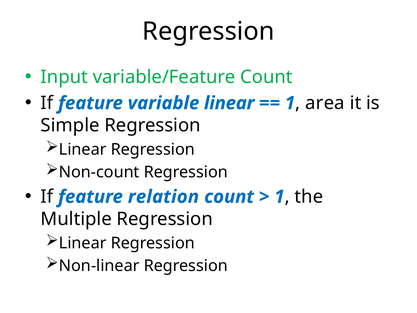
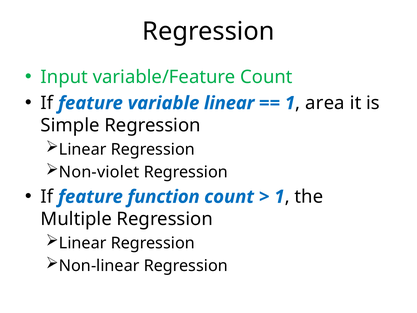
Non-count: Non-count -> Non-violet (99, 172)
relation: relation -> function (164, 197)
